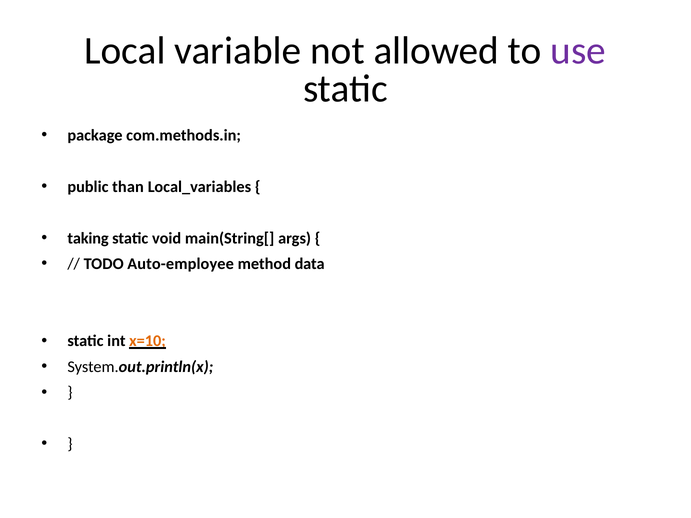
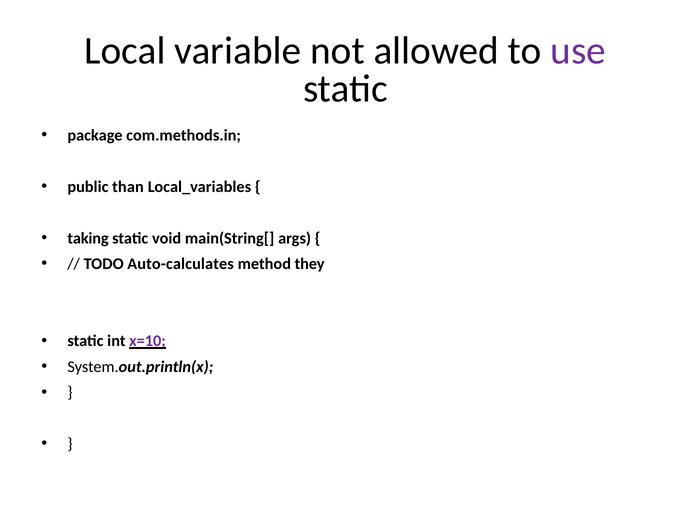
Auto-employee: Auto-employee -> Auto-calculates (181, 264)
data: data -> they (310, 264)
x=10 colour: orange -> purple (148, 341)
